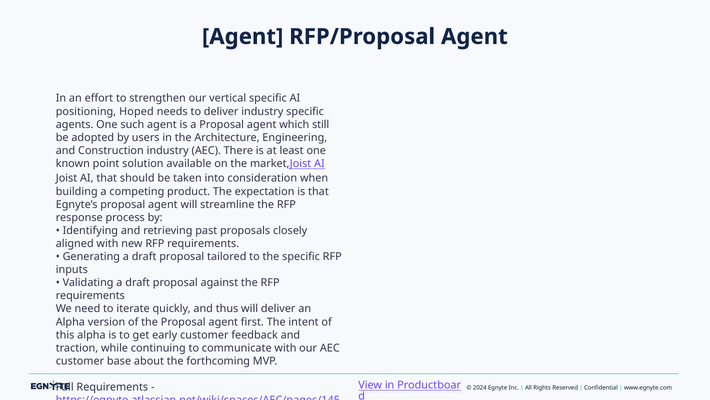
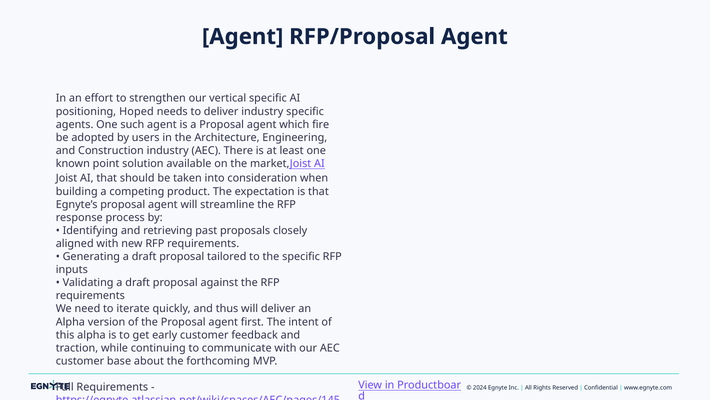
still: still -> fire (321, 124)
